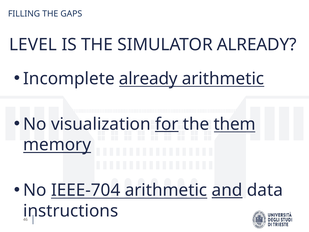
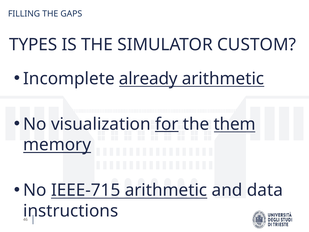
LEVEL: LEVEL -> TYPES (33, 45)
SIMULATOR ALREADY: ALREADY -> CUSTOM (257, 45)
IEEE-704: IEEE-704 -> IEEE-715 (86, 190)
and underline: present -> none (227, 190)
